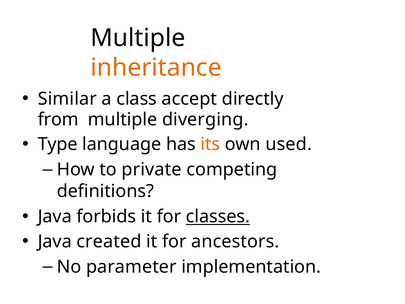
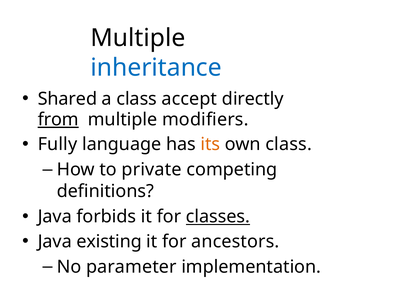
inheritance colour: orange -> blue (156, 68)
Similar: Similar -> Shared (67, 99)
from underline: none -> present (58, 119)
diverging: diverging -> modifiers (205, 119)
Type: Type -> Fully (58, 144)
own used: used -> class (289, 144)
created: created -> existing (109, 241)
